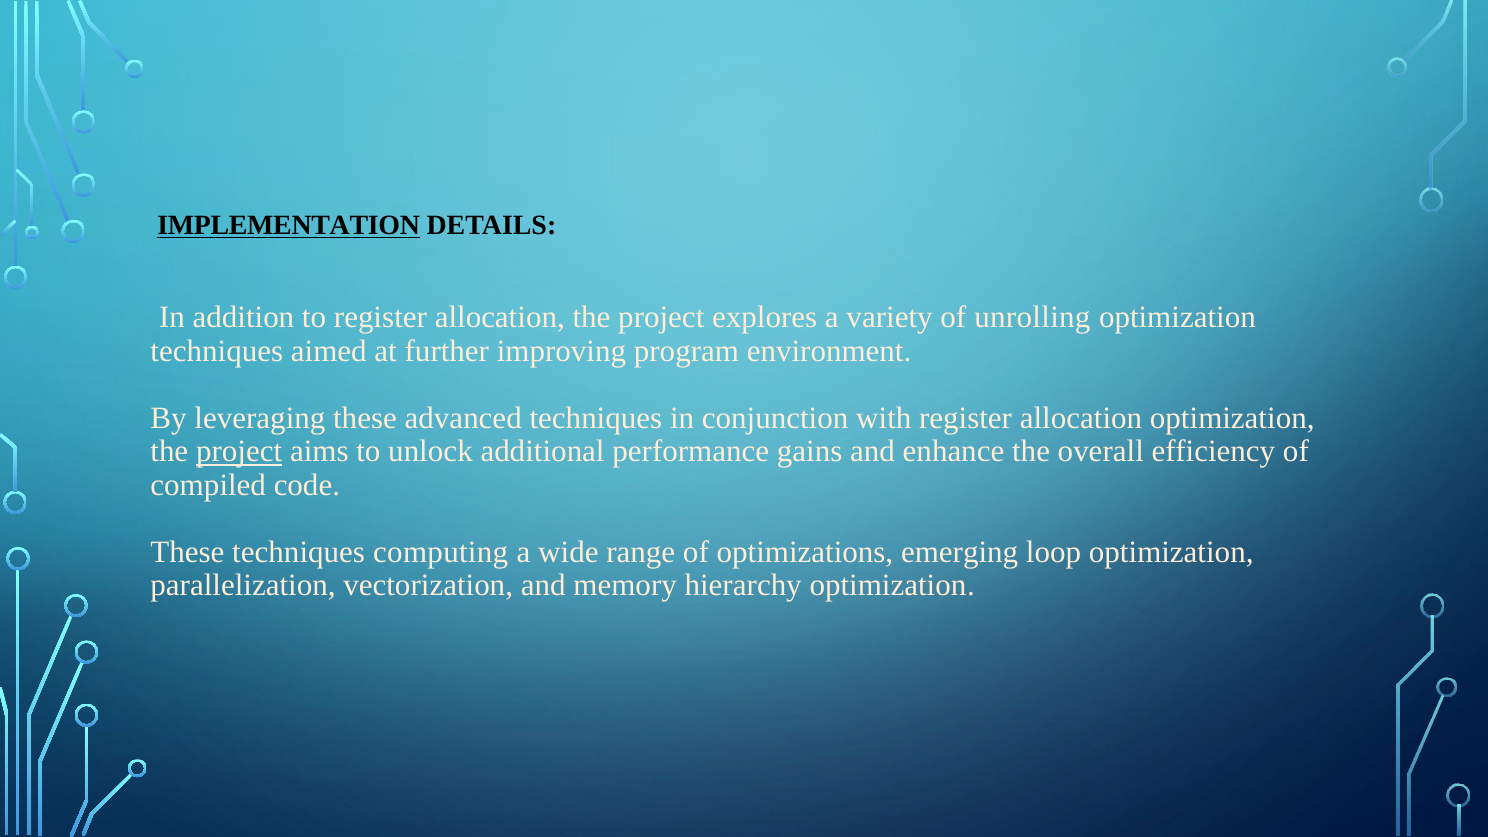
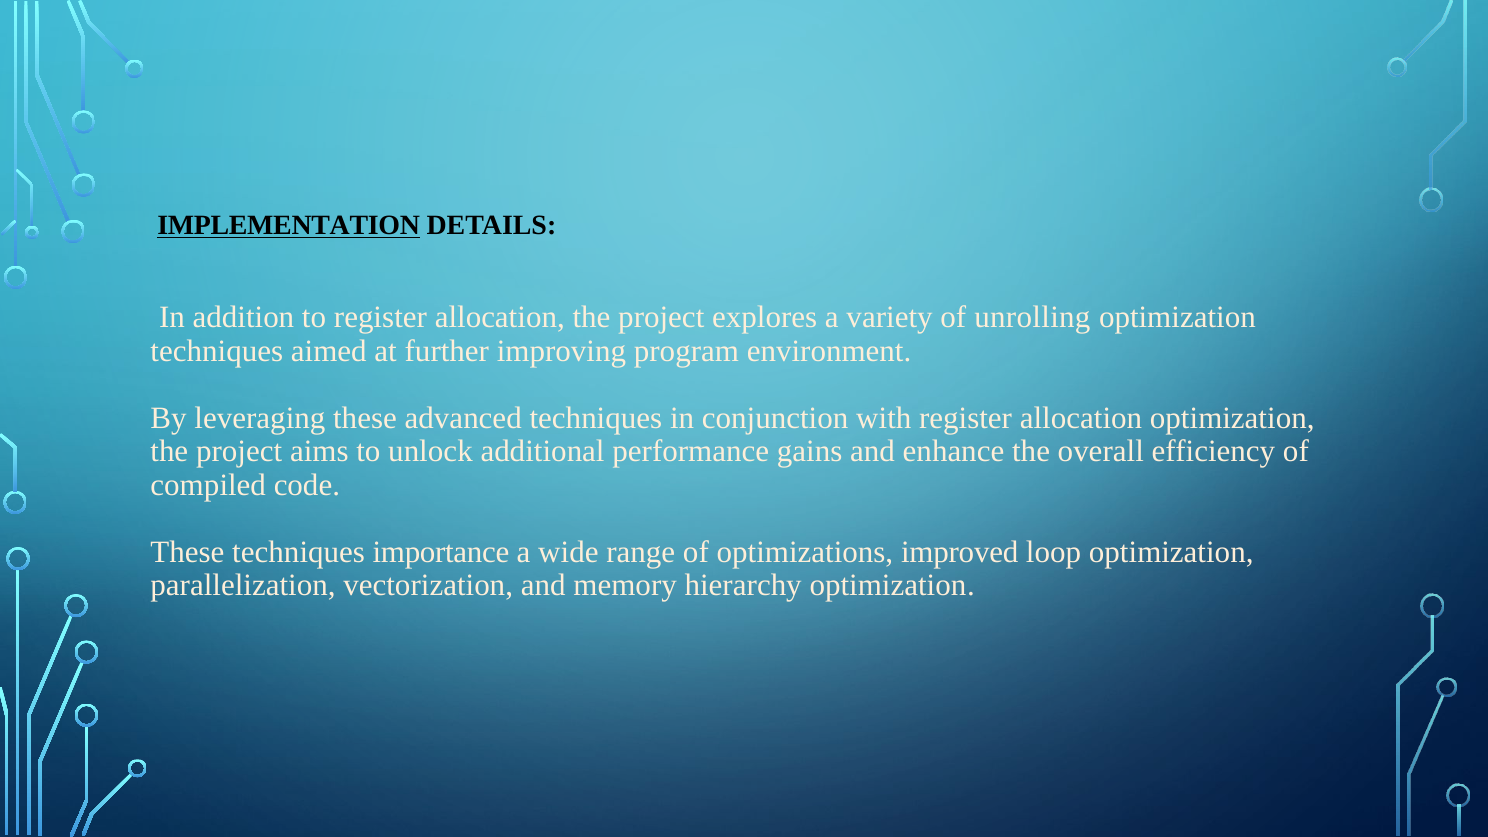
project underline: present -> none (239, 452)
computing: computing -> importance (441, 552)
emerging: emerging -> improved (960, 552)
